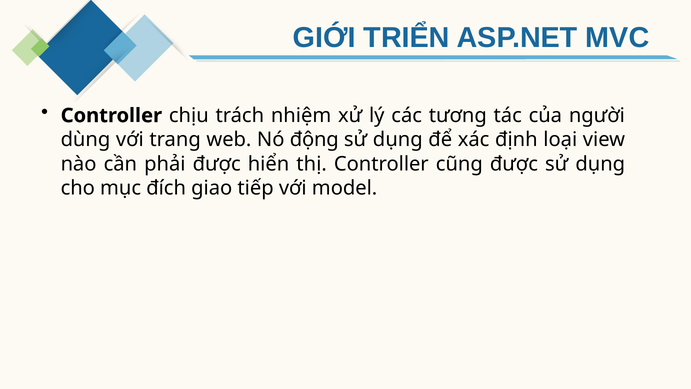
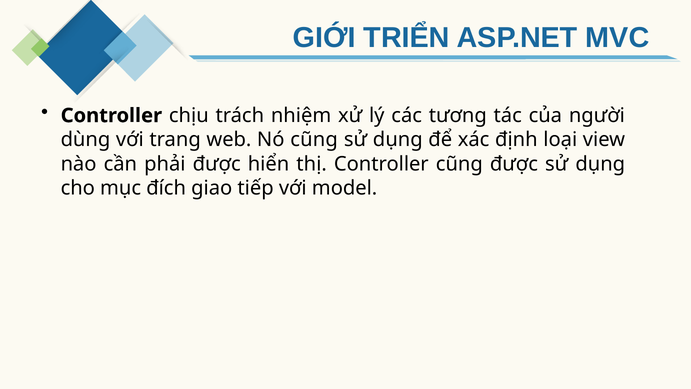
Nó động: động -> cũng (314, 140)
